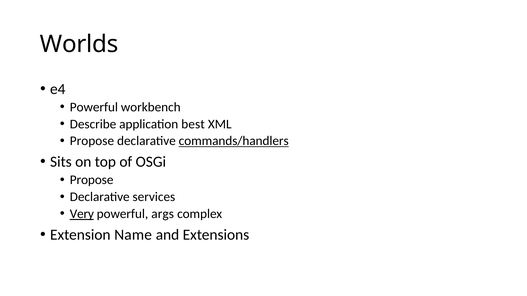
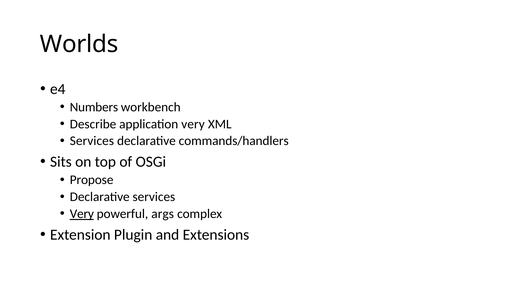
Powerful: Powerful -> Numbers (94, 107)
application best: best -> very (193, 124)
Propose: Propose -> Services (92, 141)
commands/handlers underline: present -> none (234, 141)
Name: Name -> Plugin (133, 235)
